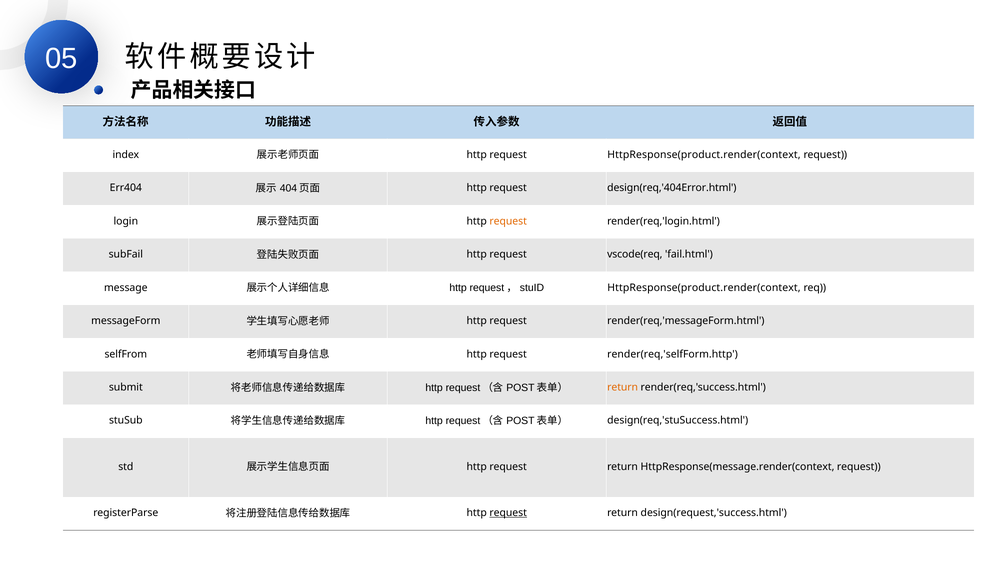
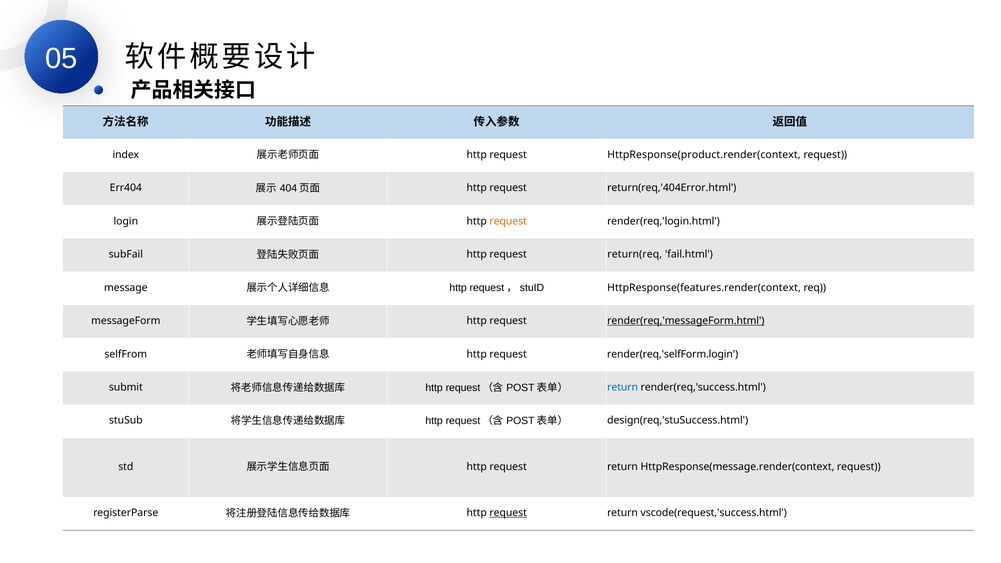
design(req,'404Error.html: design(req,'404Error.html -> return(req,'404Error.html (672, 188)
vscode(req: vscode(req -> return(req (635, 254)
HttpResponse(product.render(context: HttpResponse(product.render(context -> HttpResponse(features.render(context (704, 288)
render(req,'messageForm.html underline: none -> present (686, 321)
render(req,'selfForm.http: render(req,'selfForm.http -> render(req,'selfForm.login (673, 354)
return colour: orange -> blue (623, 387)
design(request,'success.html: design(request,'success.html -> vscode(request,'success.html (714, 513)
